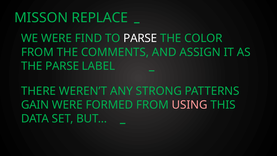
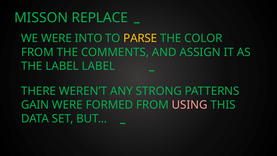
FIND: FIND -> INTO (89, 38)
PARSE colour: white -> yellow (140, 38)
THE PARSE: PARSE -> LABEL (62, 66)
